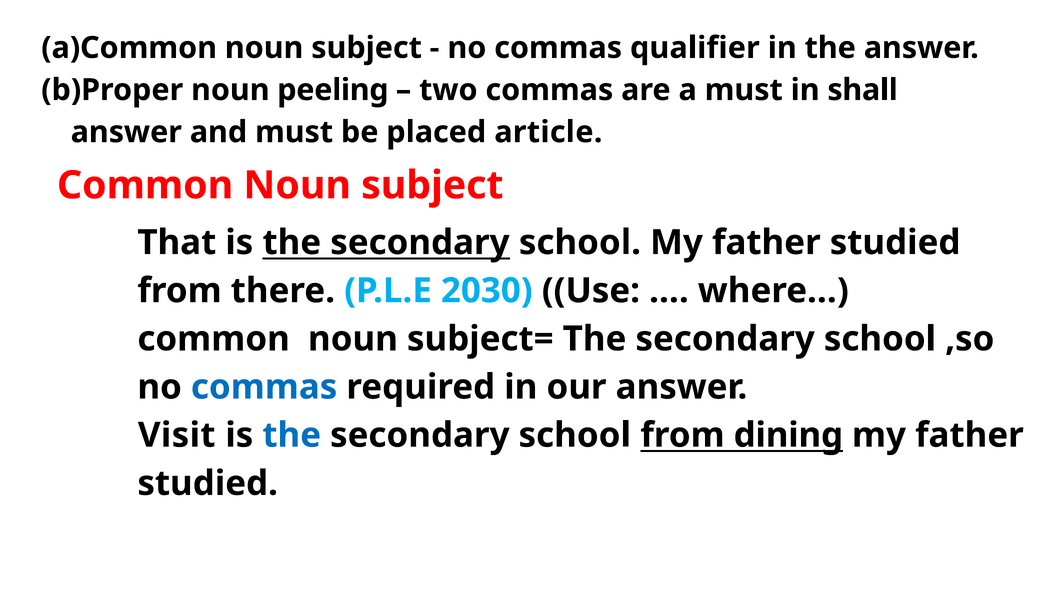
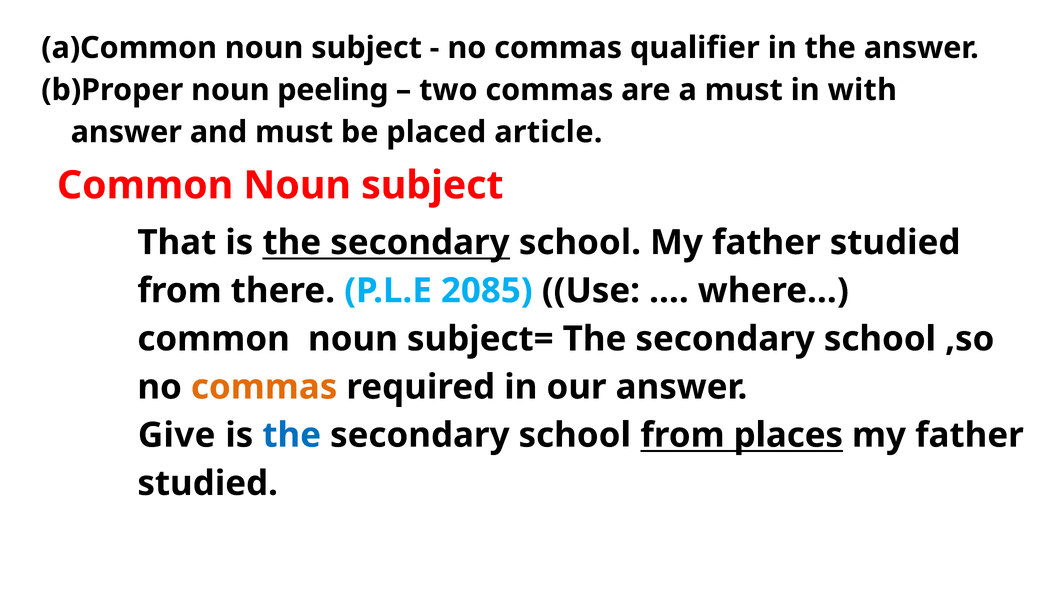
shall: shall -> with (862, 90)
2030: 2030 -> 2085 (487, 291)
commas colour: blue -> orange (264, 387)
Visit: Visit -> Give (177, 435)
dining: dining -> places (788, 435)
